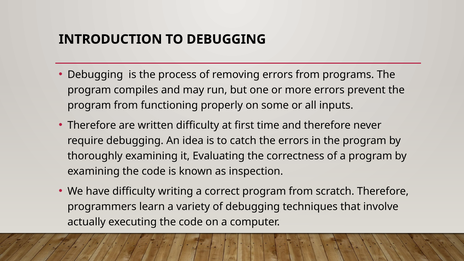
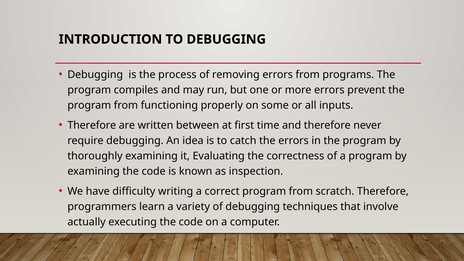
written difficulty: difficulty -> between (198, 125)
